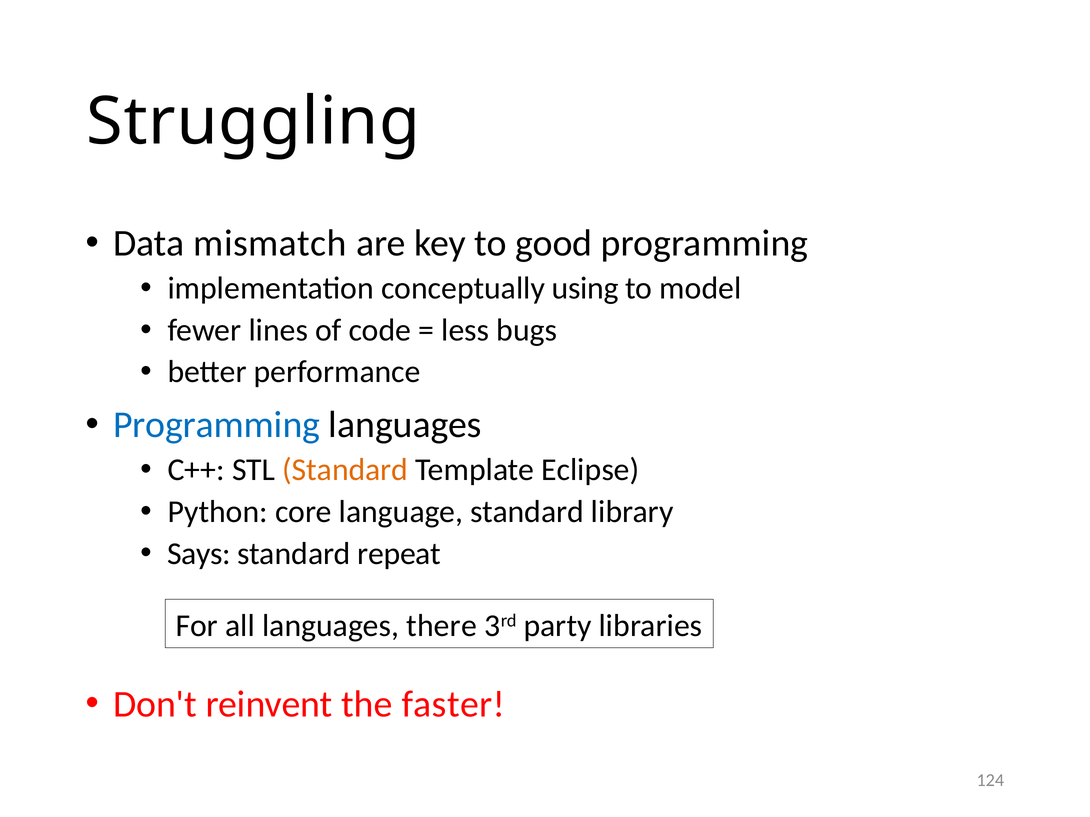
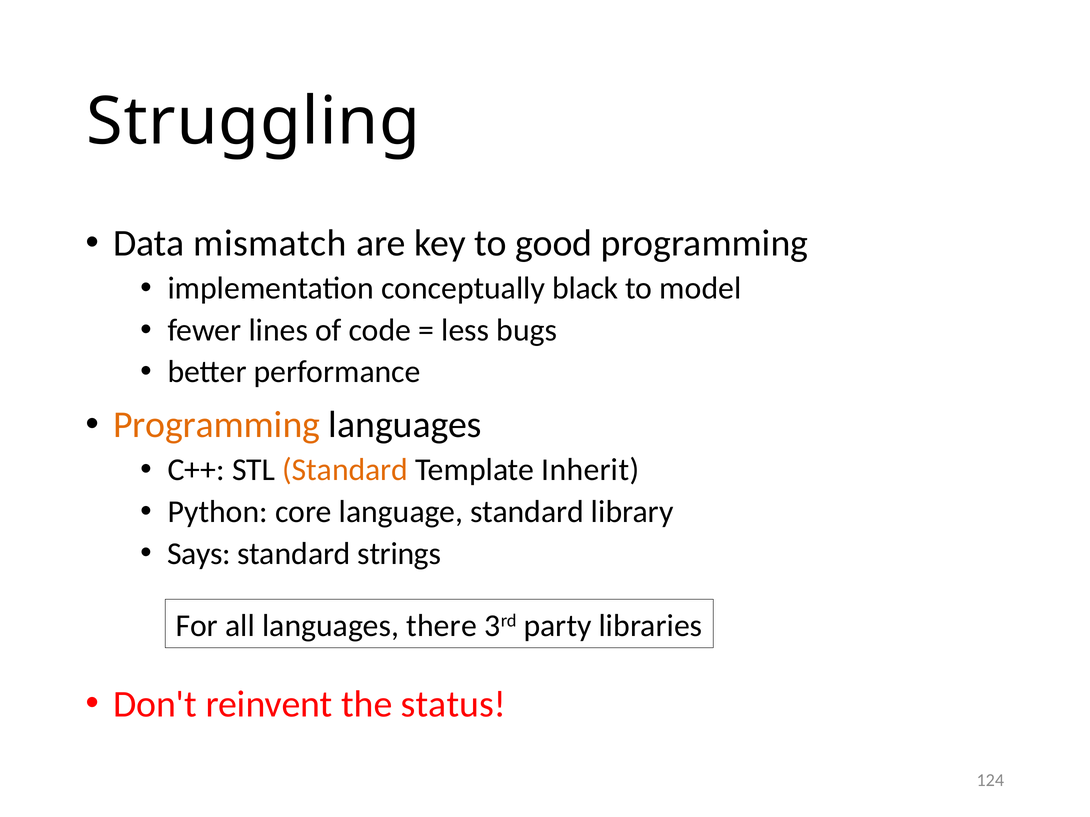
using: using -> black (585, 288)
Programming colour: blue -> orange (217, 425)
Eclipse: Eclipse -> Inherit (590, 470)
repeat: repeat -> strings (399, 554)
faster: faster -> status (454, 704)
